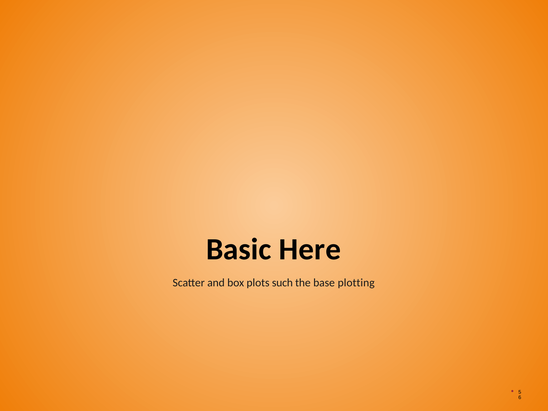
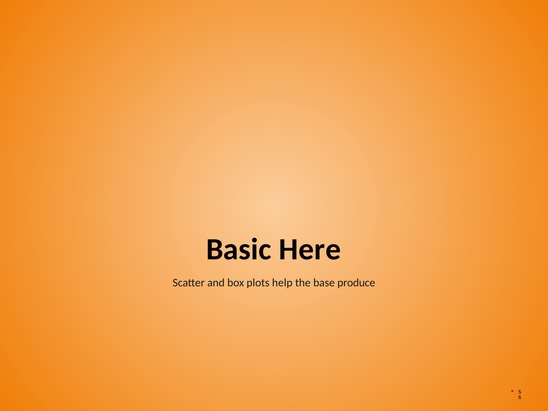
such: such -> help (282, 283)
plotting: plotting -> produce (356, 283)
